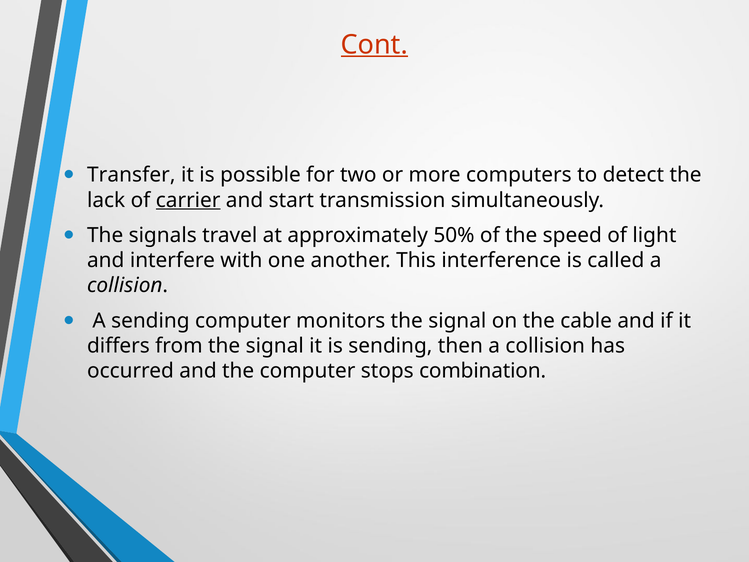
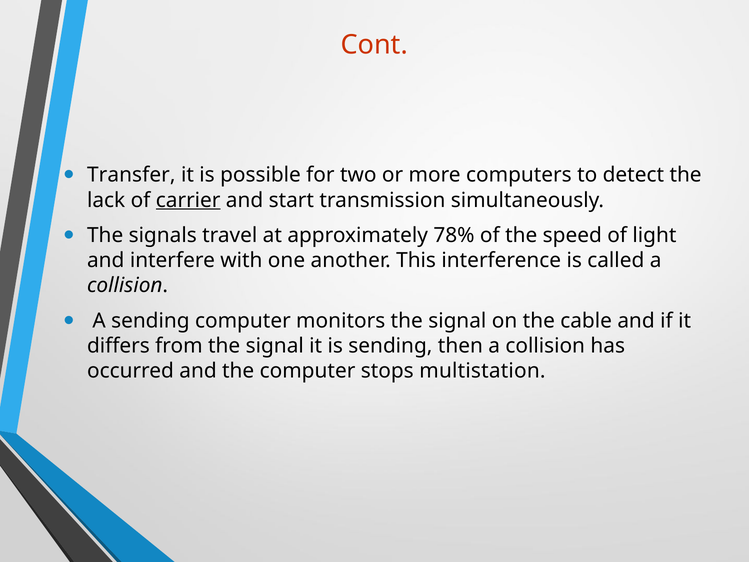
Cont underline: present -> none (374, 45)
50%: 50% -> 78% (454, 235)
combination: combination -> multistation (482, 371)
